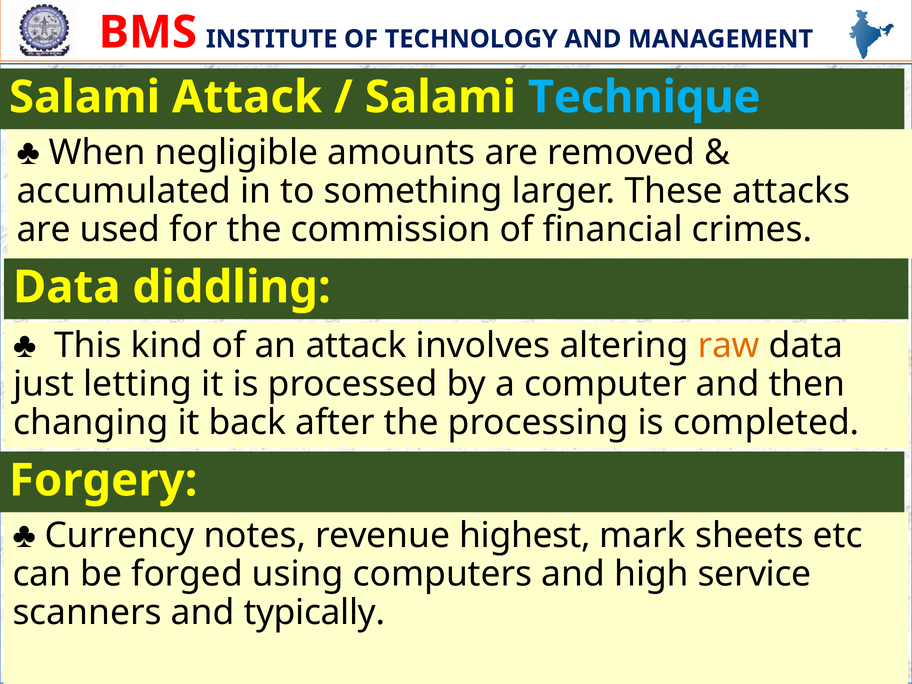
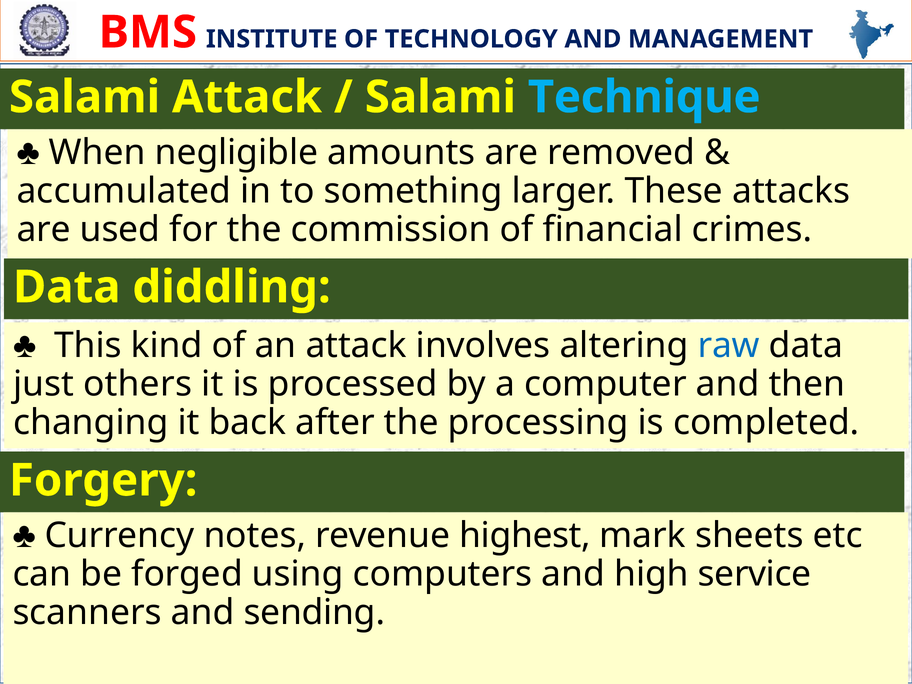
raw colour: orange -> blue (729, 346)
letting: letting -> others (138, 384)
typically: typically -> sending (314, 612)
